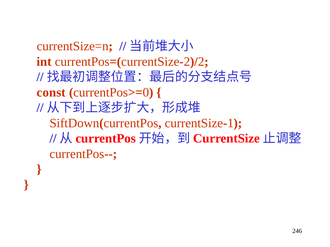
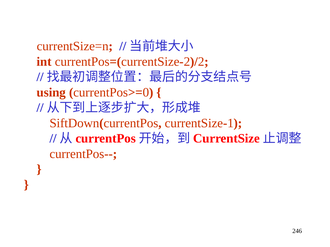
const: const -> using (51, 93)
